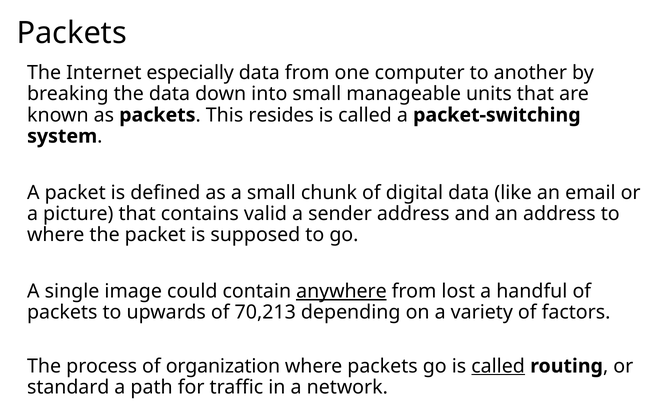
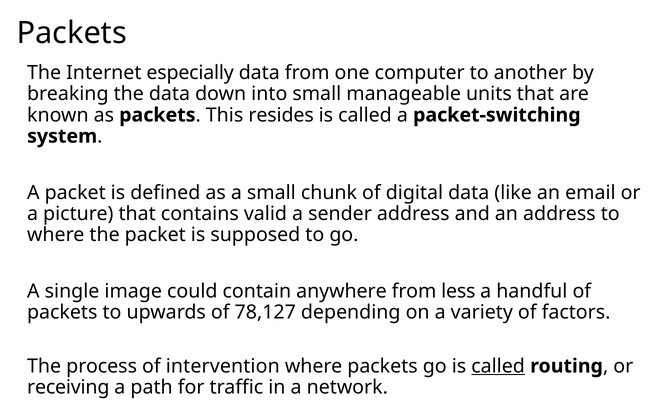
anywhere underline: present -> none (341, 291)
lost: lost -> less (458, 291)
70,213: 70,213 -> 78,127 (265, 312)
organization: organization -> intervention (223, 366)
standard: standard -> receiving (68, 387)
